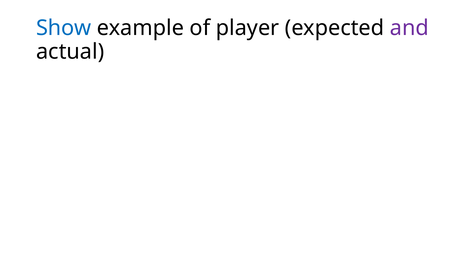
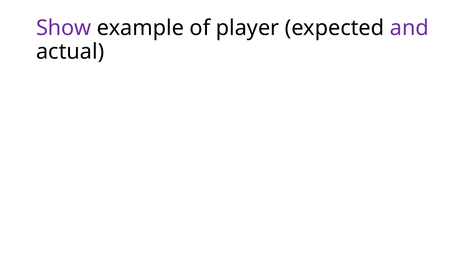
Show colour: blue -> purple (64, 28)
